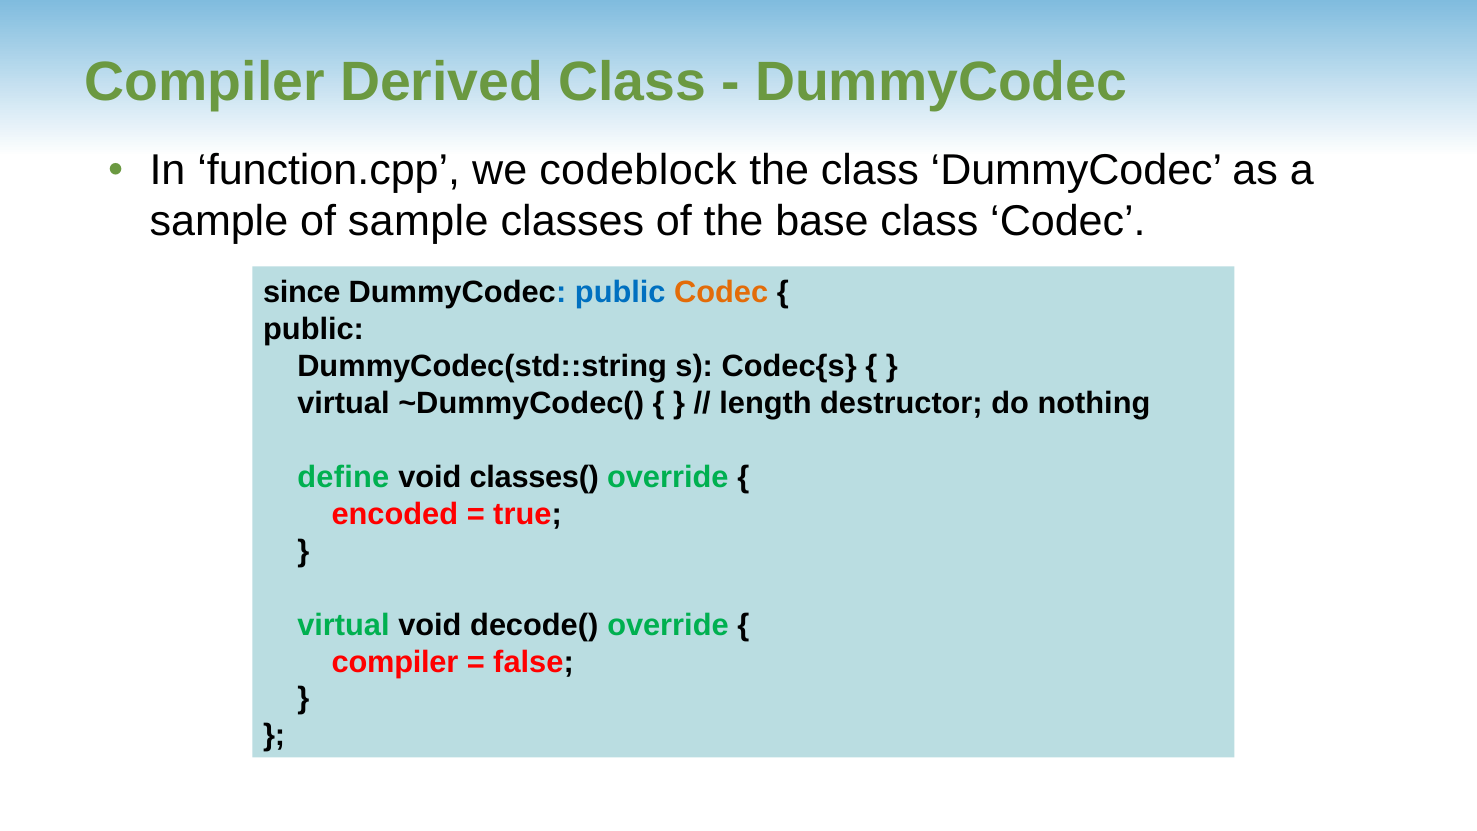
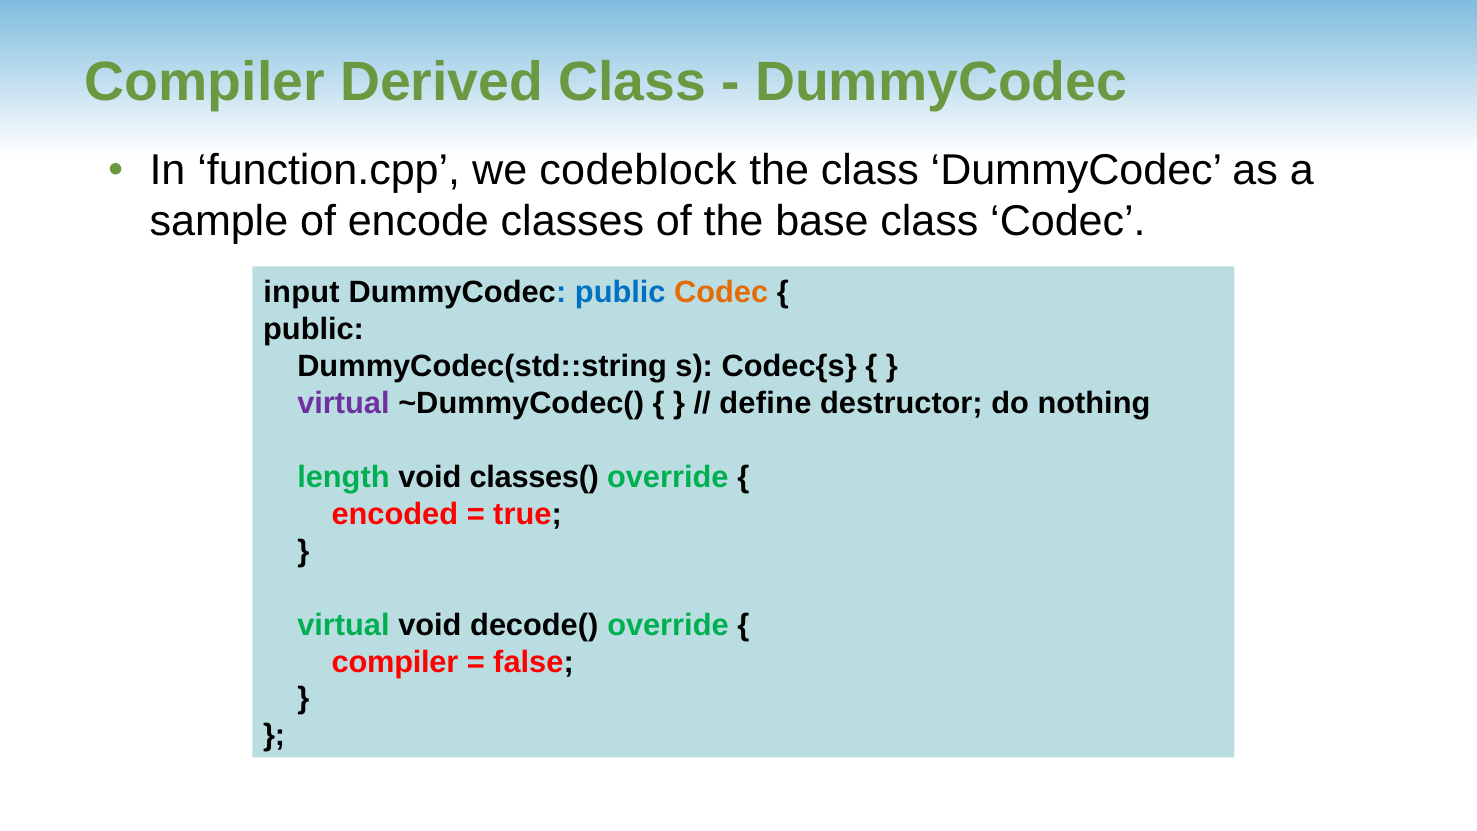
of sample: sample -> encode (418, 222)
since: since -> input (302, 292)
virtual colour: black -> purple (343, 403)
length: length -> define (765, 403)
define: define -> length (343, 477)
